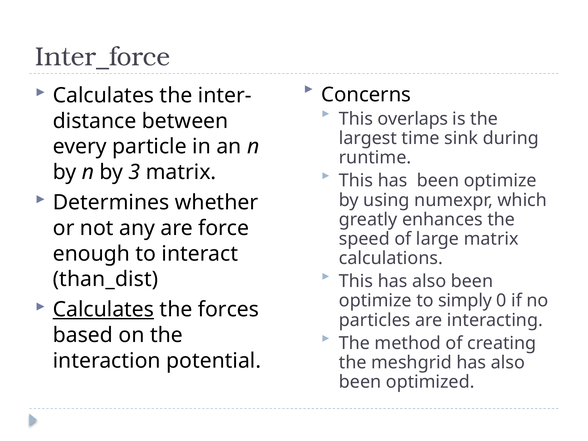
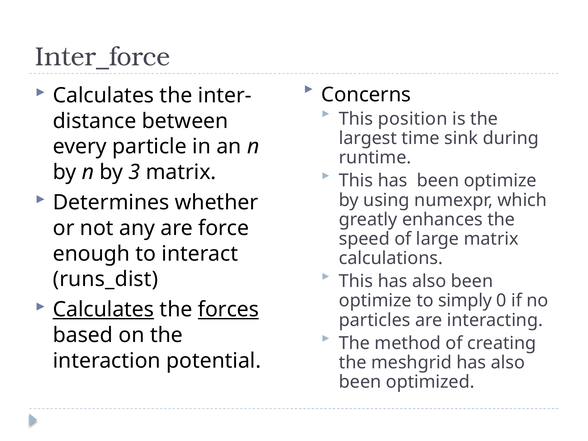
overlaps: overlaps -> position (413, 119)
than_dist: than_dist -> runs_dist (106, 279)
forces underline: none -> present (228, 310)
